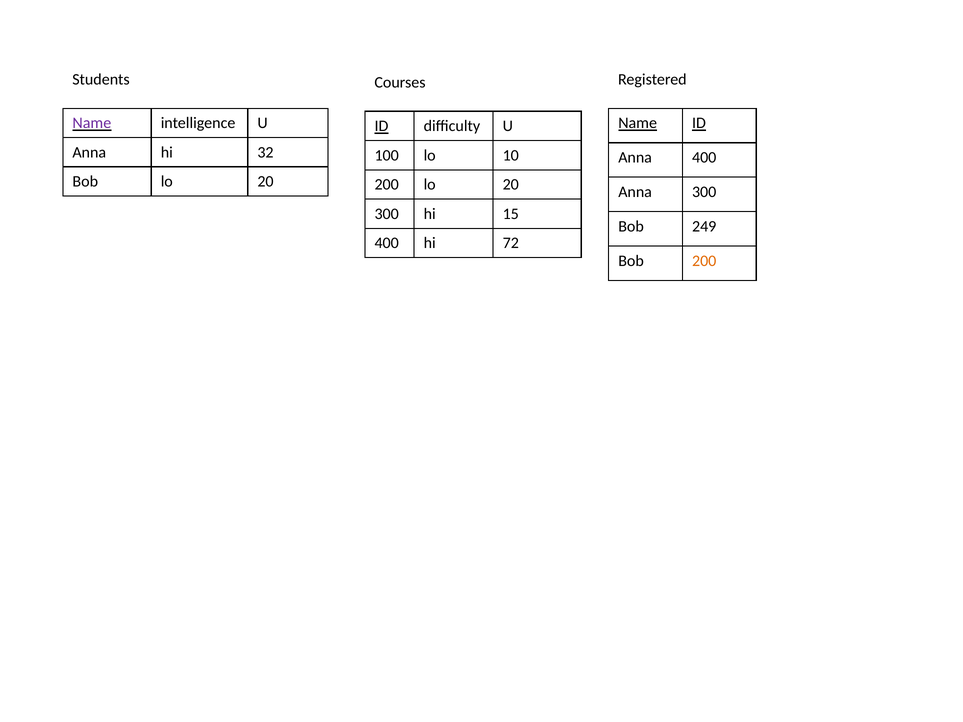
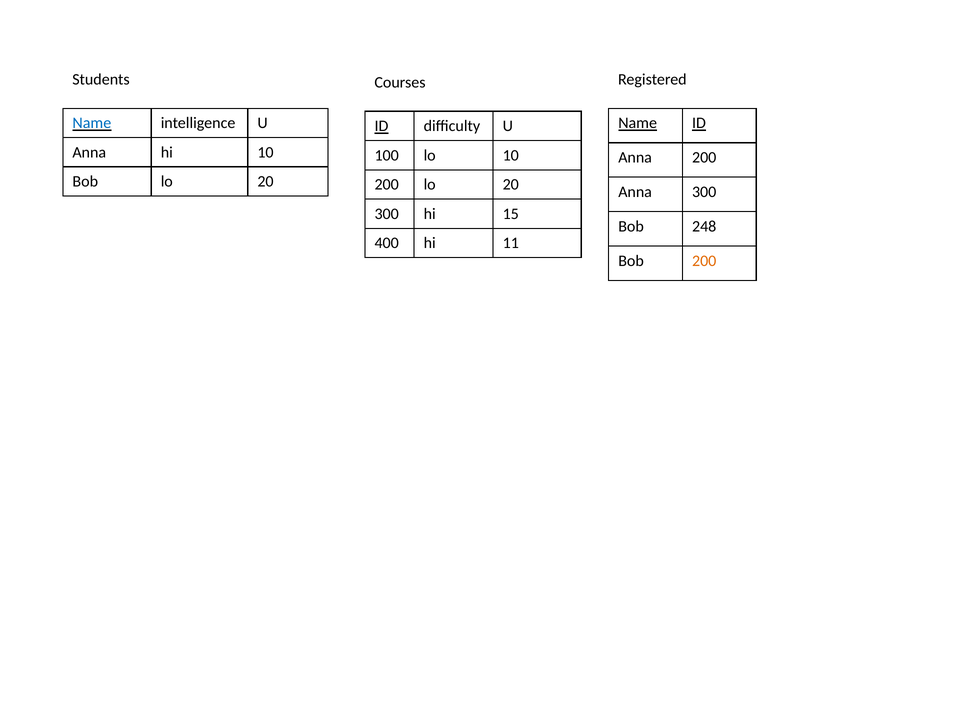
Name colour: purple -> blue (92, 123)
hi 32: 32 -> 10 (265, 152)
Anna 400: 400 -> 200 (704, 158)
249: 249 -> 248 (704, 226)
72: 72 -> 11 (511, 243)
